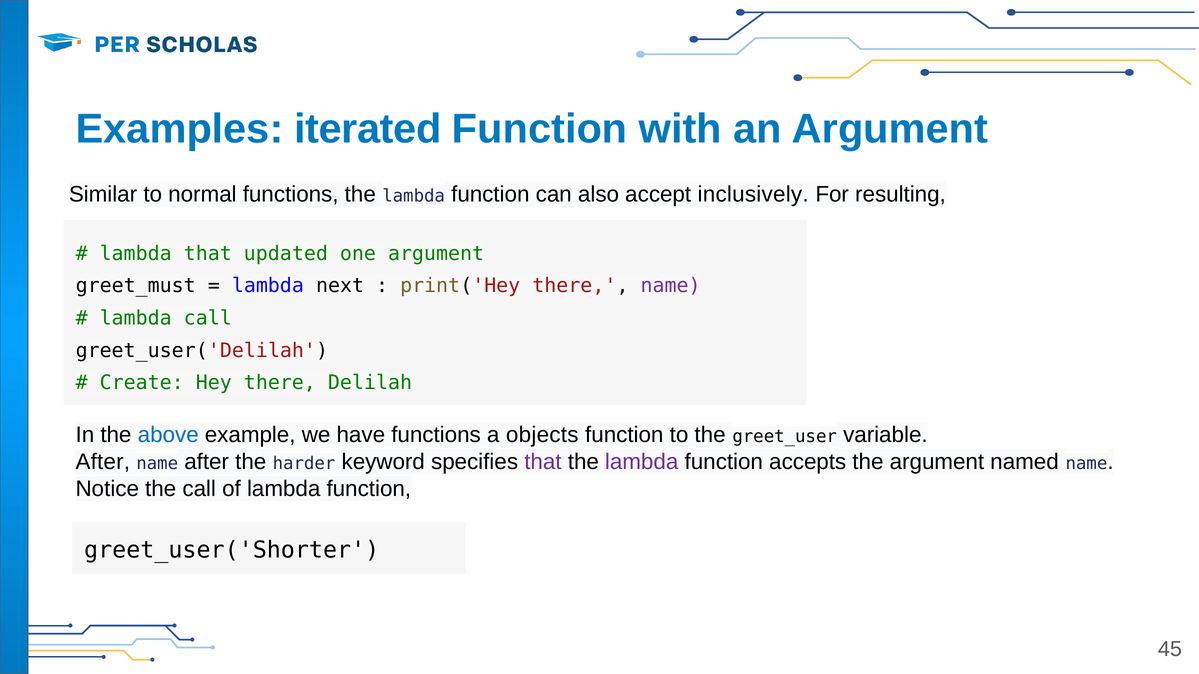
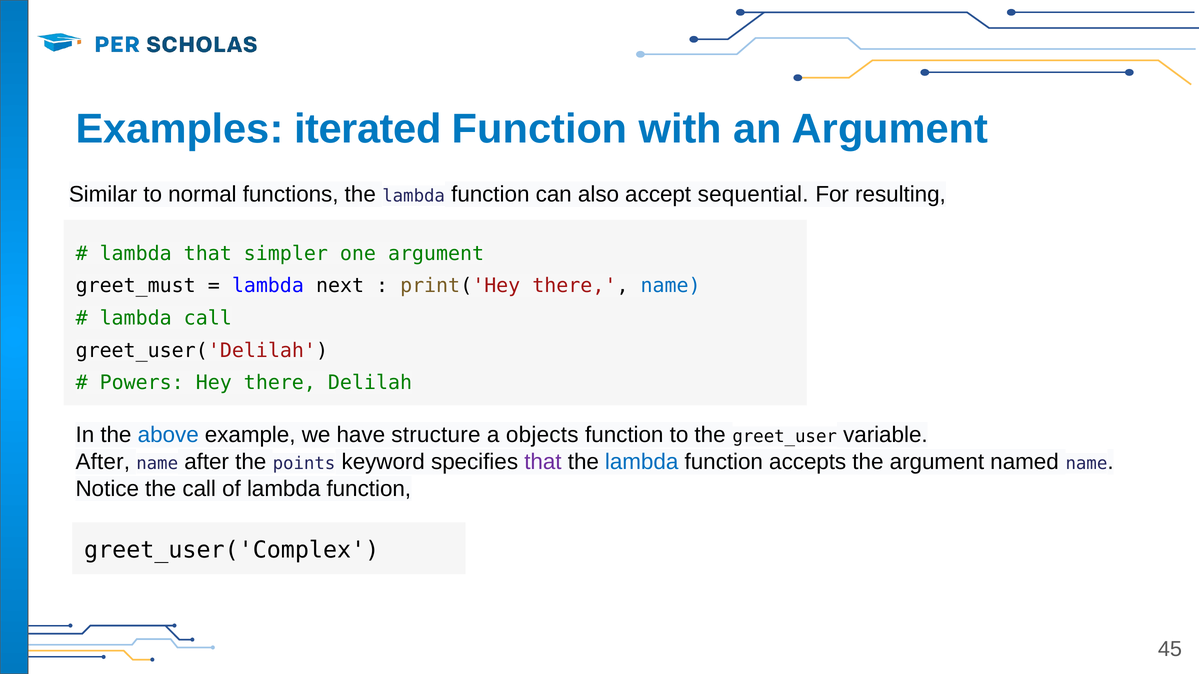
inclusively: inclusively -> sequential (753, 195)
updated: updated -> simpler (286, 254)
name colour: purple -> blue (671, 286)
Create: Create -> Powers (142, 383)
have functions: functions -> structure (436, 435)
harder: harder -> points (304, 464)
lambda colour: purple -> blue (642, 462)
greet_user('Shorter: greet_user('Shorter -> greet_user('Complex (232, 550)
